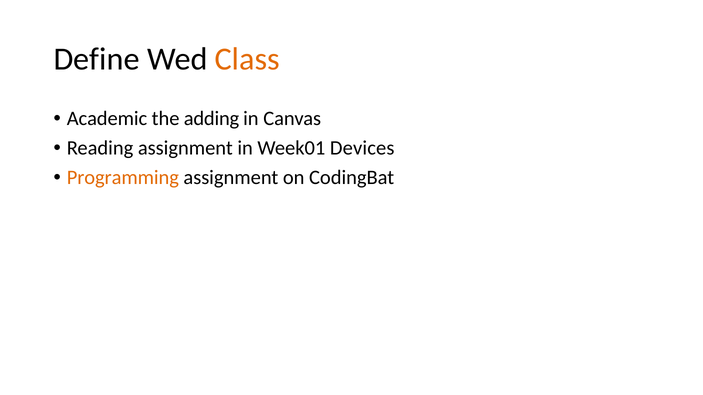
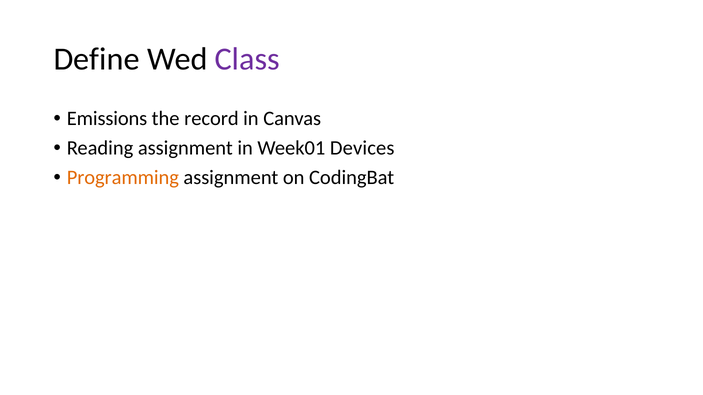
Class colour: orange -> purple (247, 59)
Academic: Academic -> Emissions (107, 119)
adding: adding -> record (211, 119)
